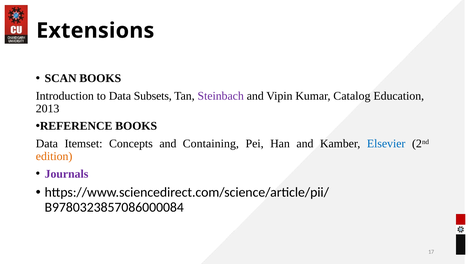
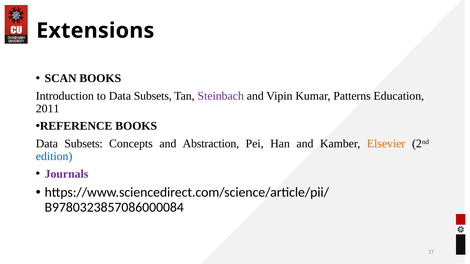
Catalog: Catalog -> Patterns (352, 96)
2013: 2013 -> 2011 (48, 109)
Itemset: Itemset -> Subsets (84, 144)
Containing: Containing -> Abstraction (211, 144)
Elsevier colour: blue -> orange (386, 144)
edition colour: orange -> blue (54, 157)
